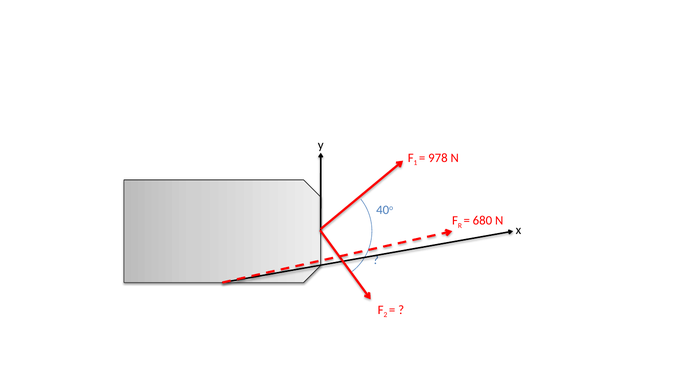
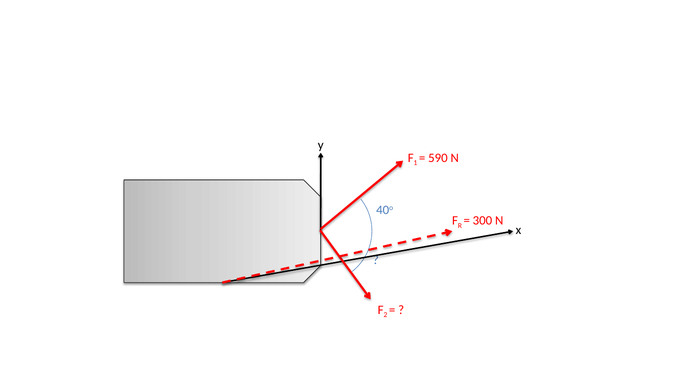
978: 978 -> 590 (438, 158)
680: 680 -> 300 (482, 221)
